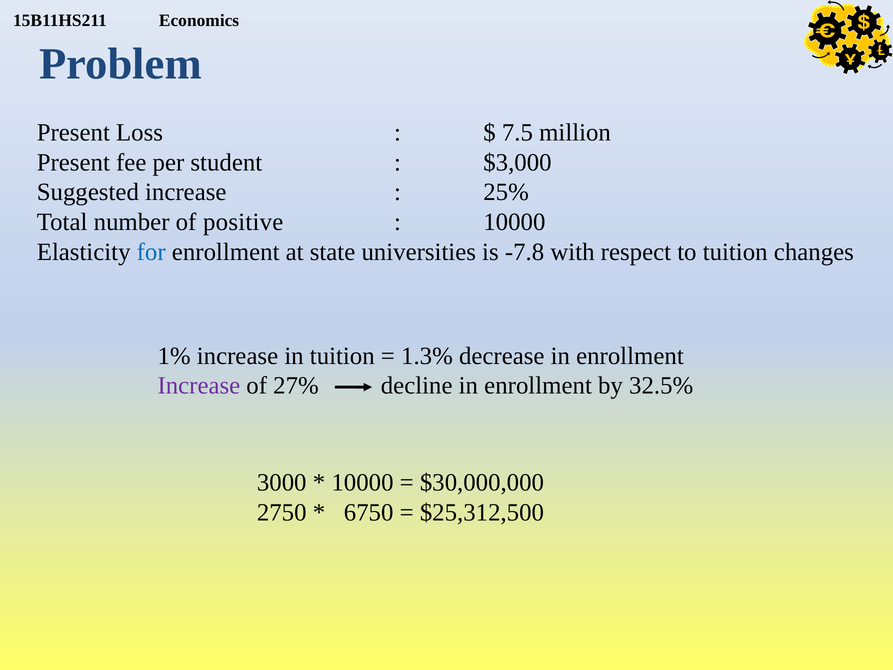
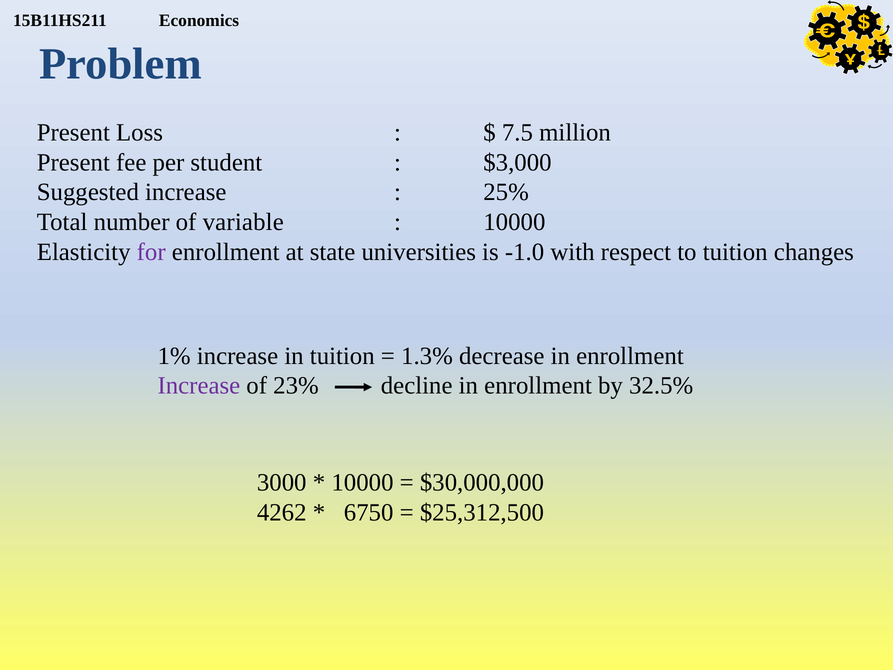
positive: positive -> variable (243, 222)
for colour: blue -> purple (151, 252)
-7.8: -7.8 -> -1.0 (525, 252)
27%: 27% -> 23% (296, 386)
2750: 2750 -> 4262 (282, 512)
